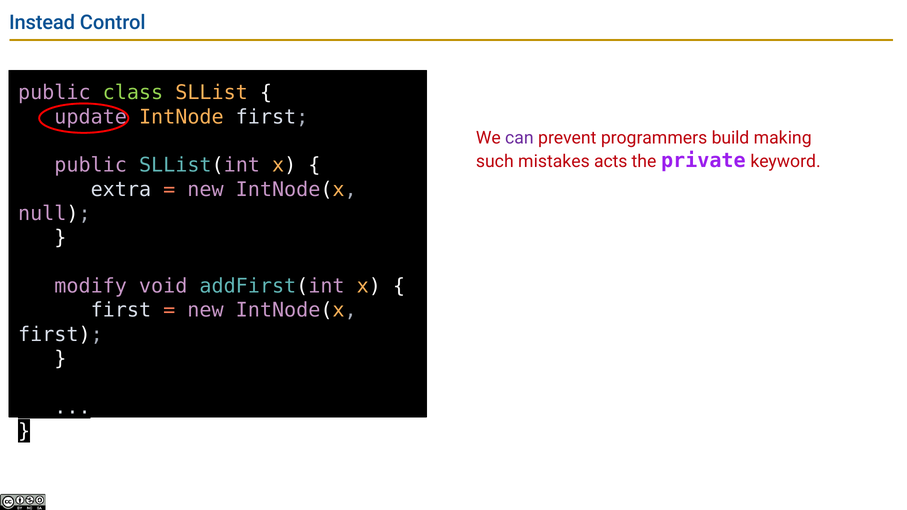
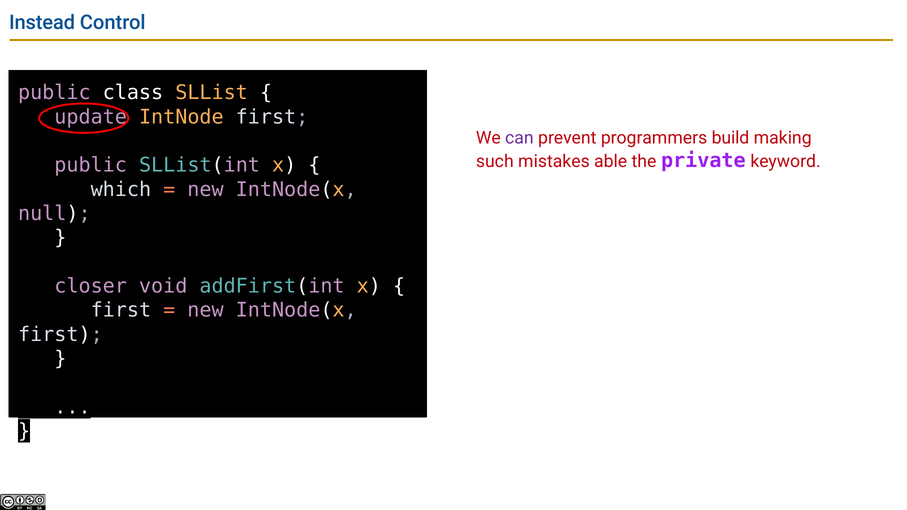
class colour: light green -> white (133, 93)
acts: acts -> able (611, 162)
extra: extra -> which (121, 190)
modify: modify -> closer (91, 286)
